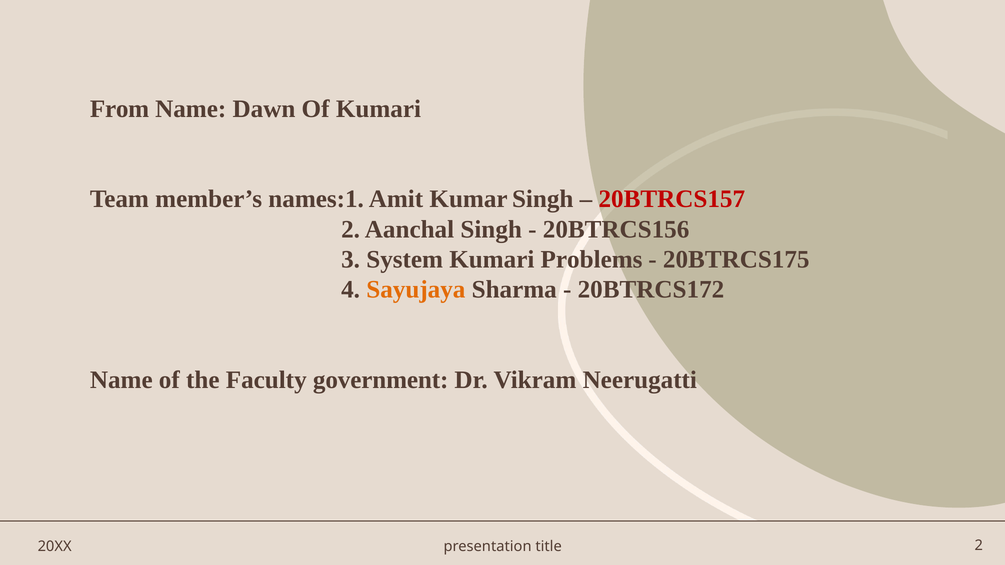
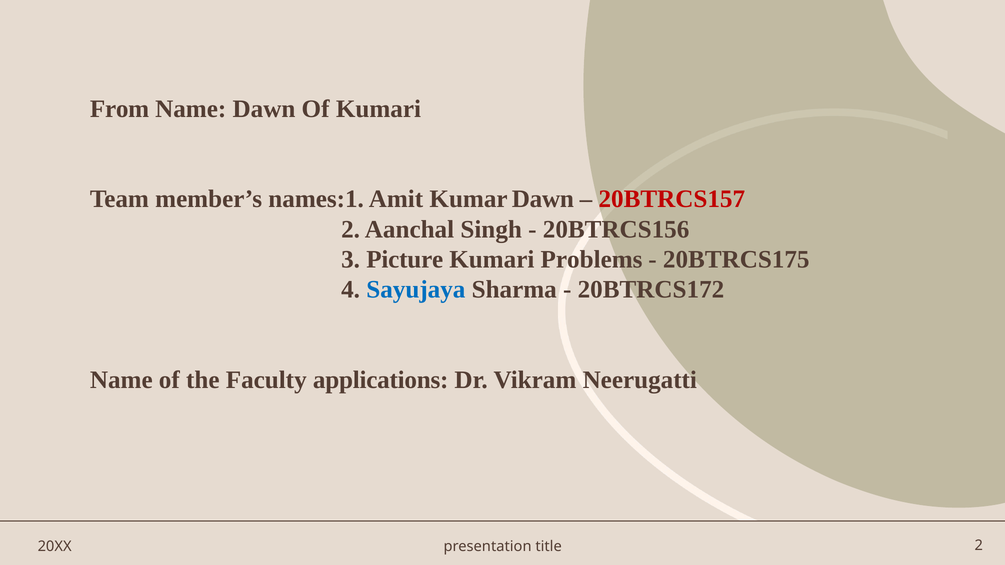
Kumar Singh: Singh -> Dawn (543, 199)
System: System -> Picture (405, 260)
Sayujaya colour: orange -> blue (416, 290)
government: government -> applications (381, 380)
